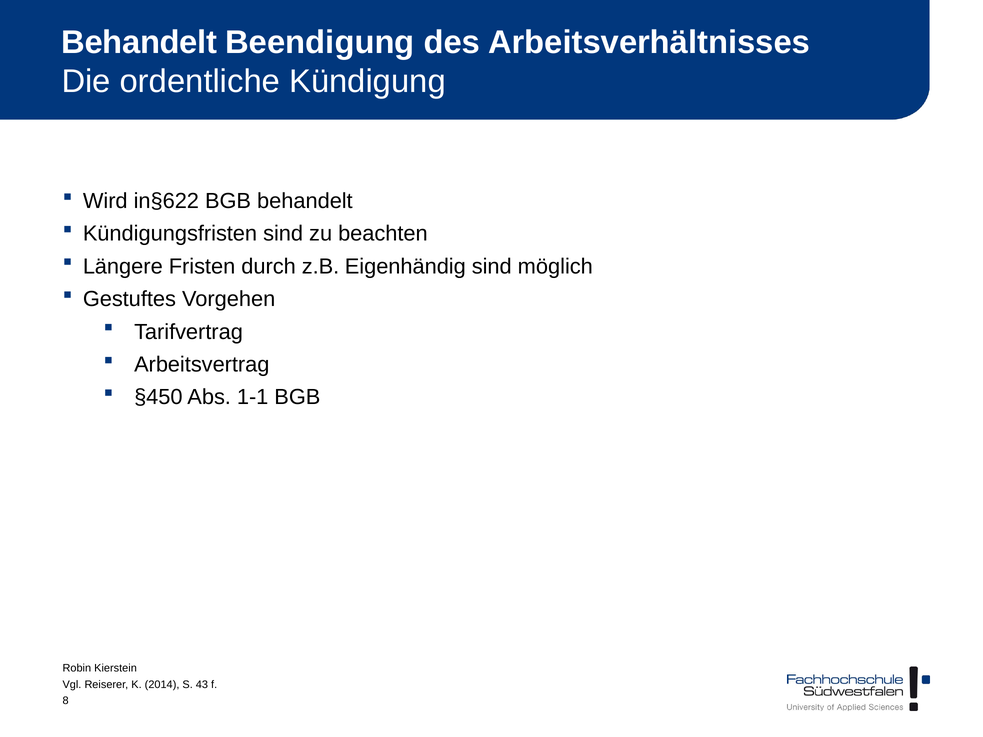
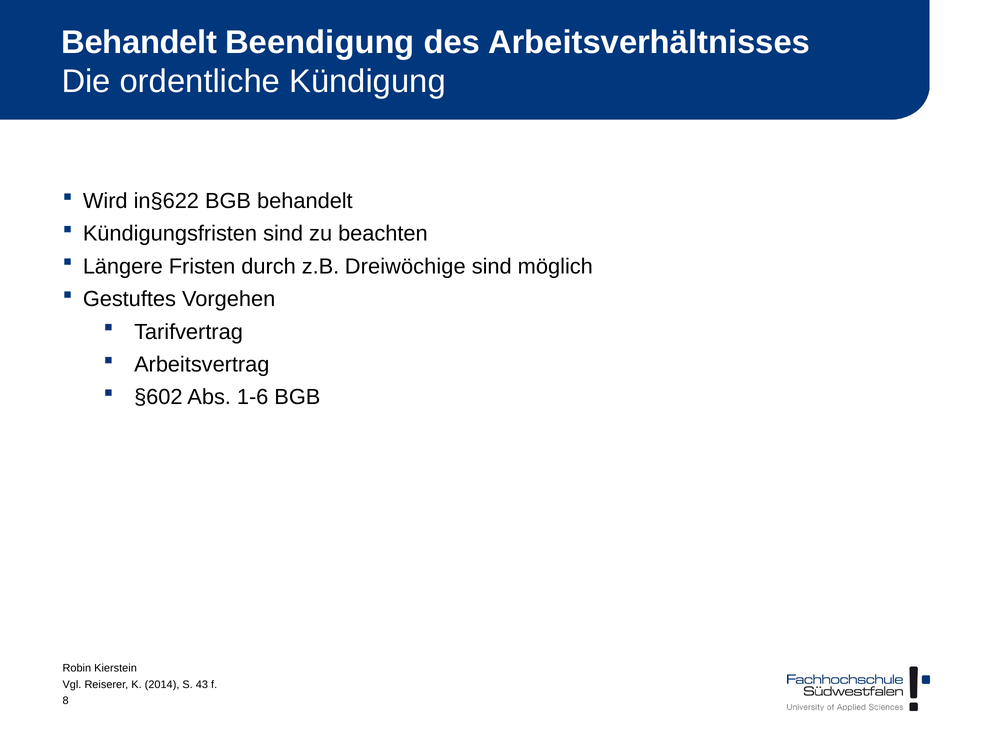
Eigenhändig: Eigenhändig -> Dreiwöchige (405, 266)
§450: §450 -> §602 (158, 397)
1-1: 1-1 -> 1-6 (253, 397)
